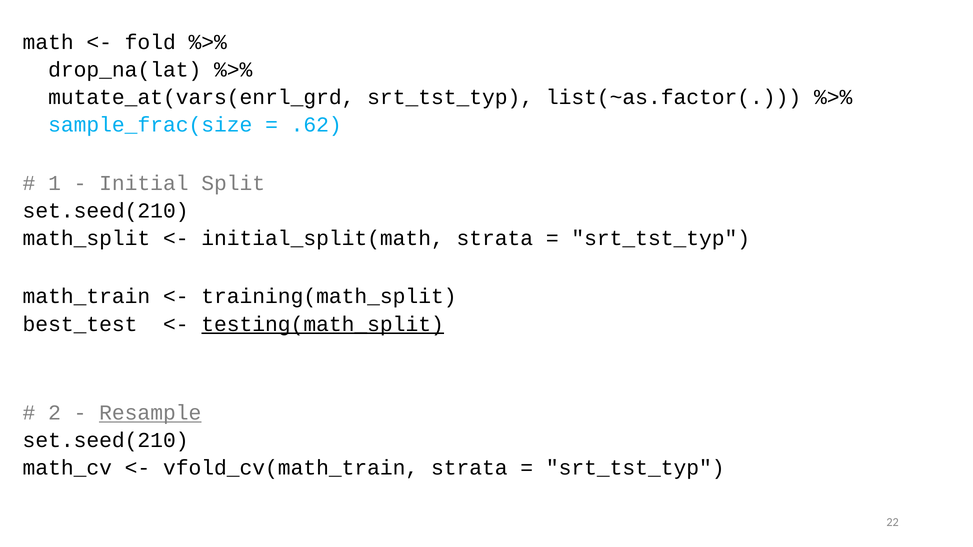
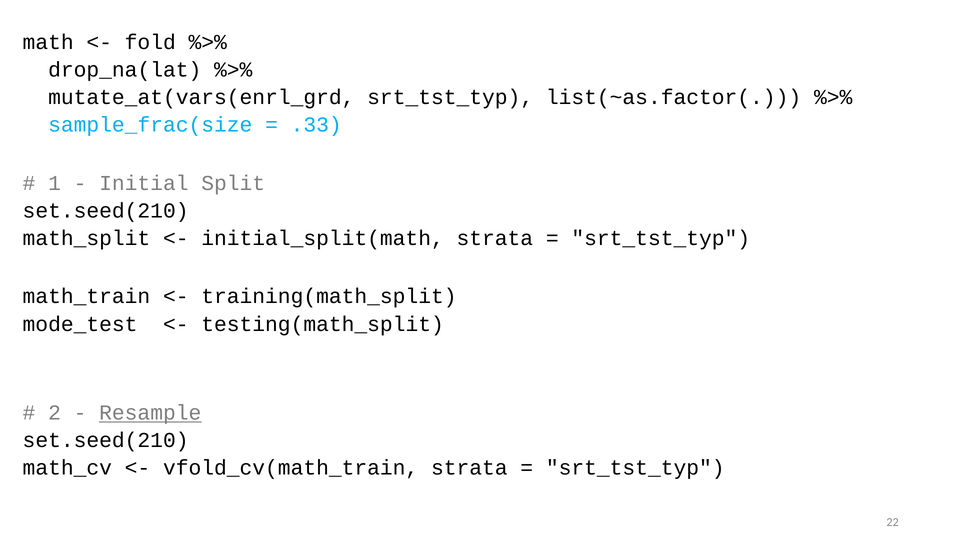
.62: .62 -> .33 (316, 125)
best_test: best_test -> mode_test (80, 324)
testing(math_split underline: present -> none (323, 324)
